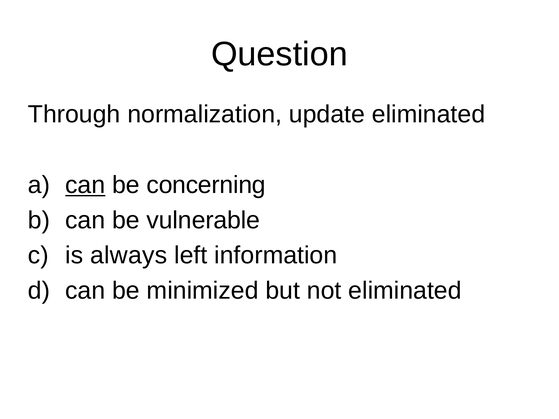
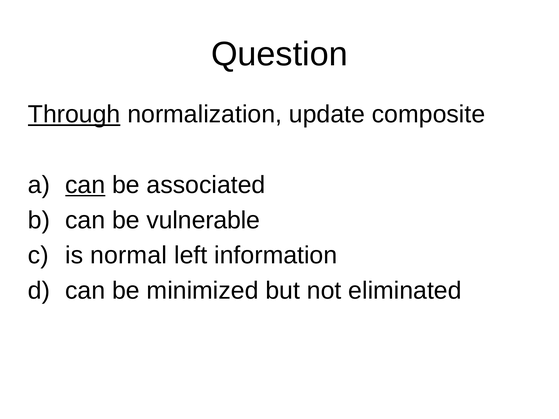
Through underline: none -> present (74, 114)
update eliminated: eliminated -> composite (429, 114)
concerning: concerning -> associated (206, 185)
always: always -> normal (129, 256)
